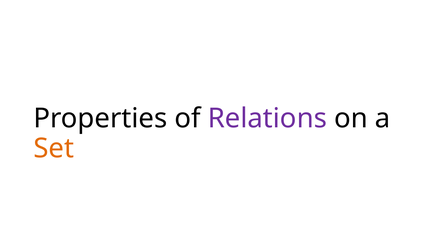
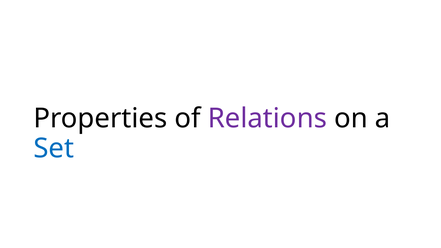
Set colour: orange -> blue (54, 148)
